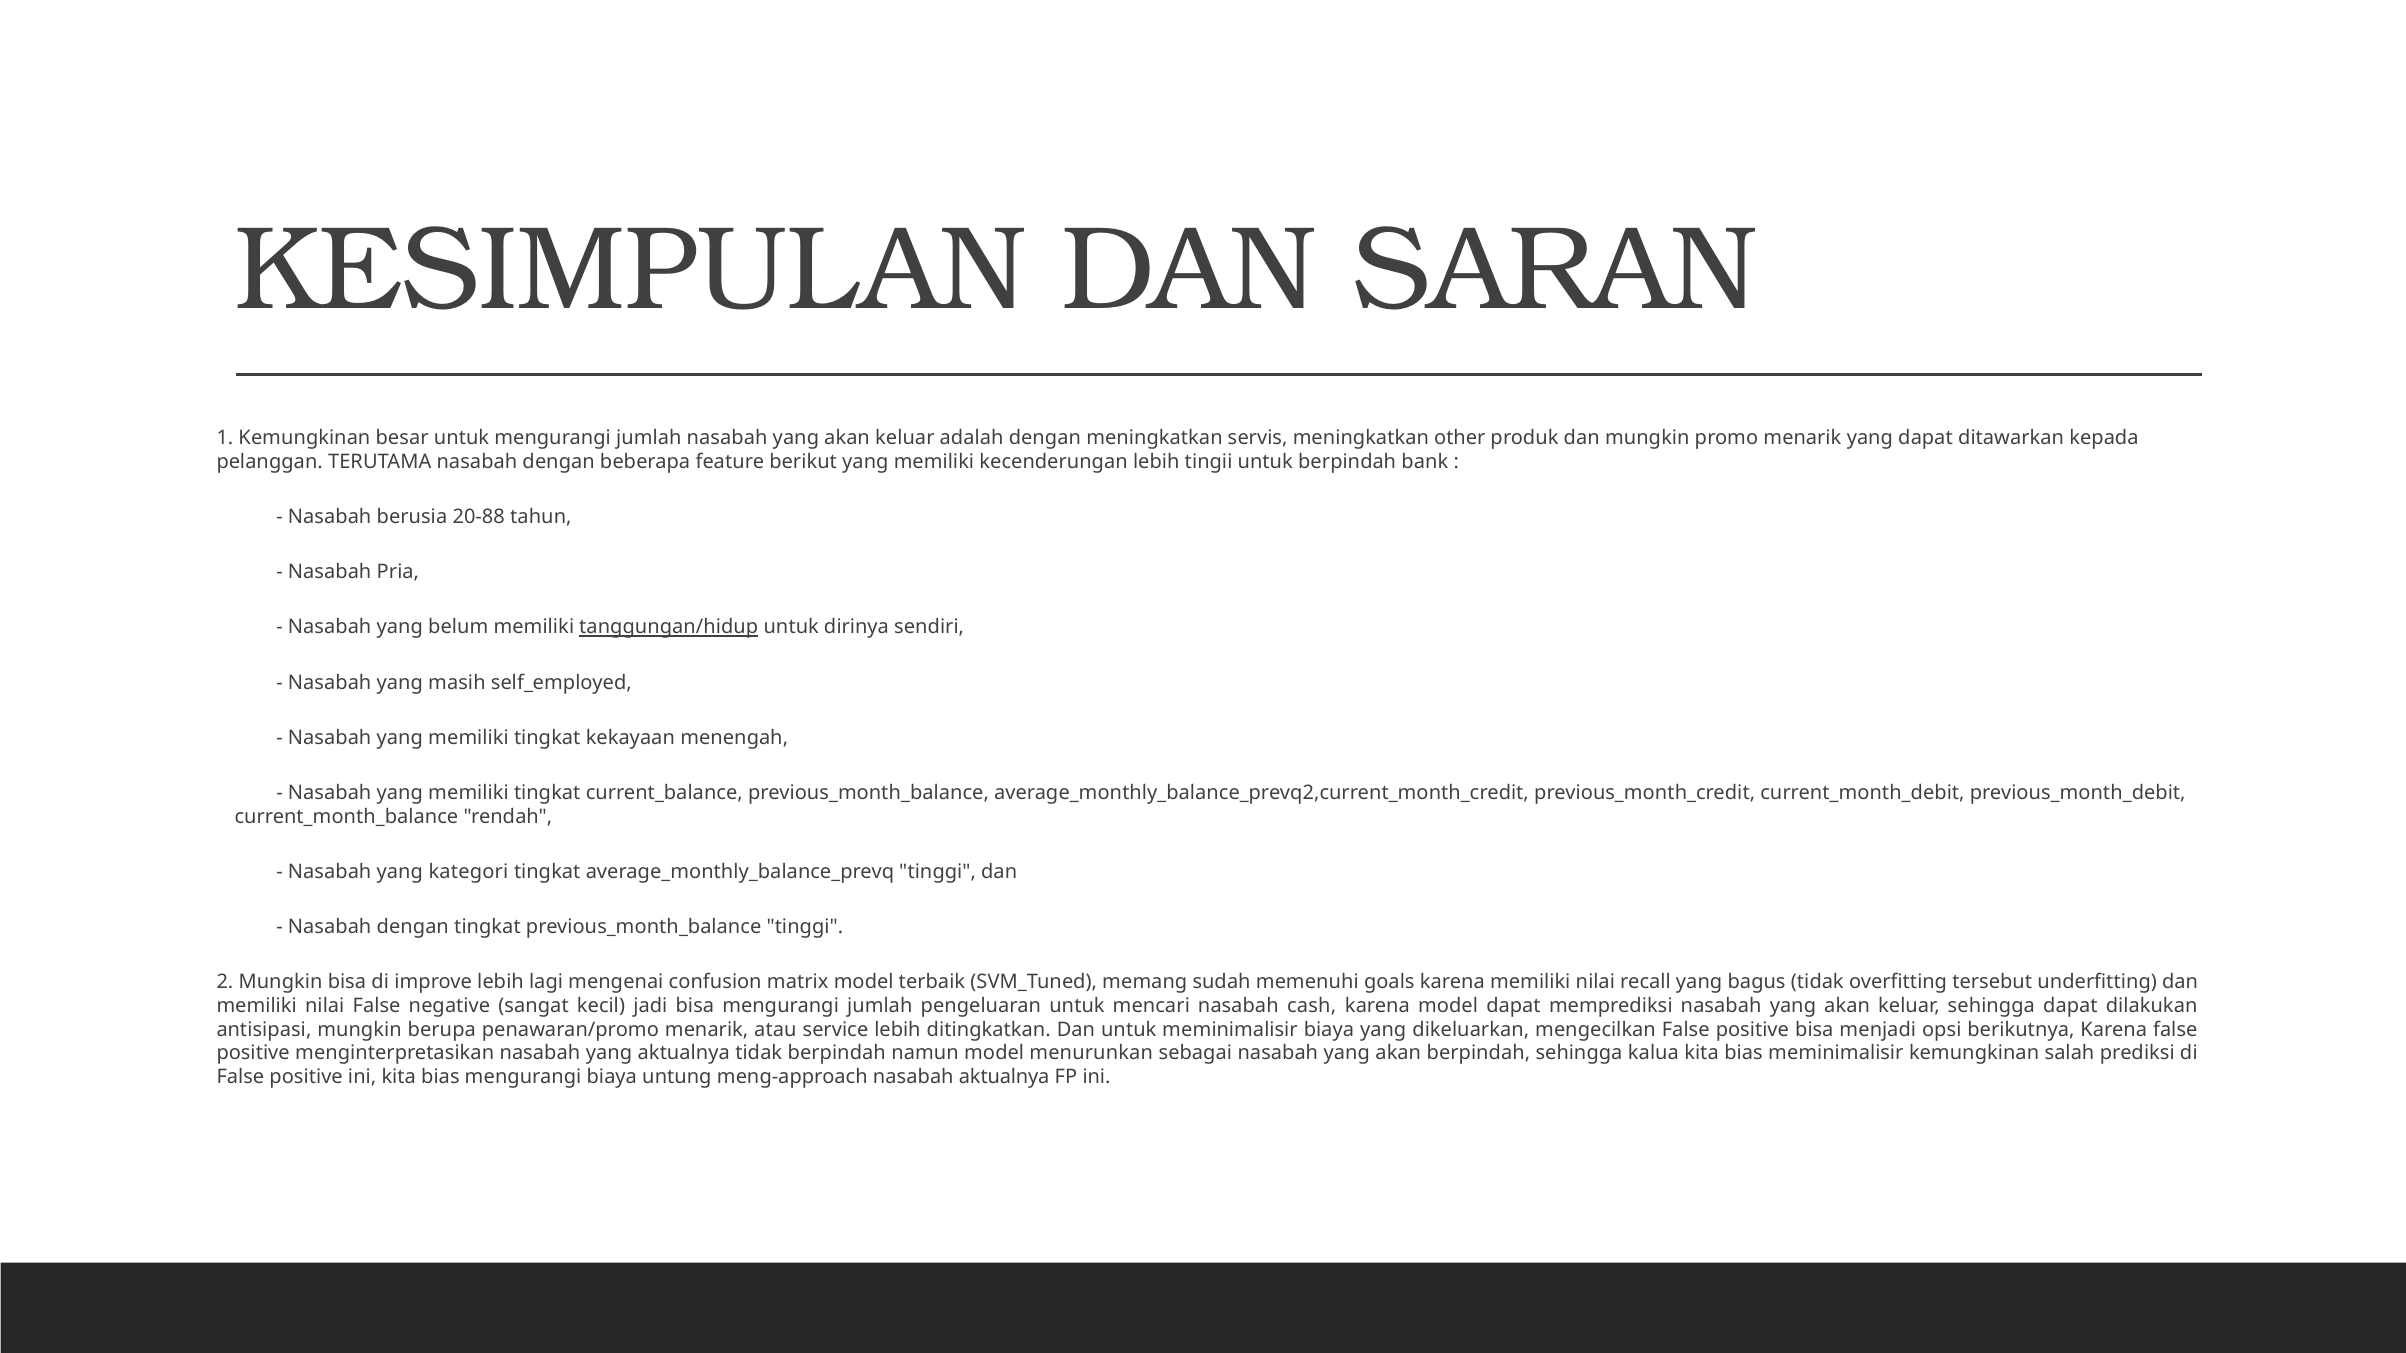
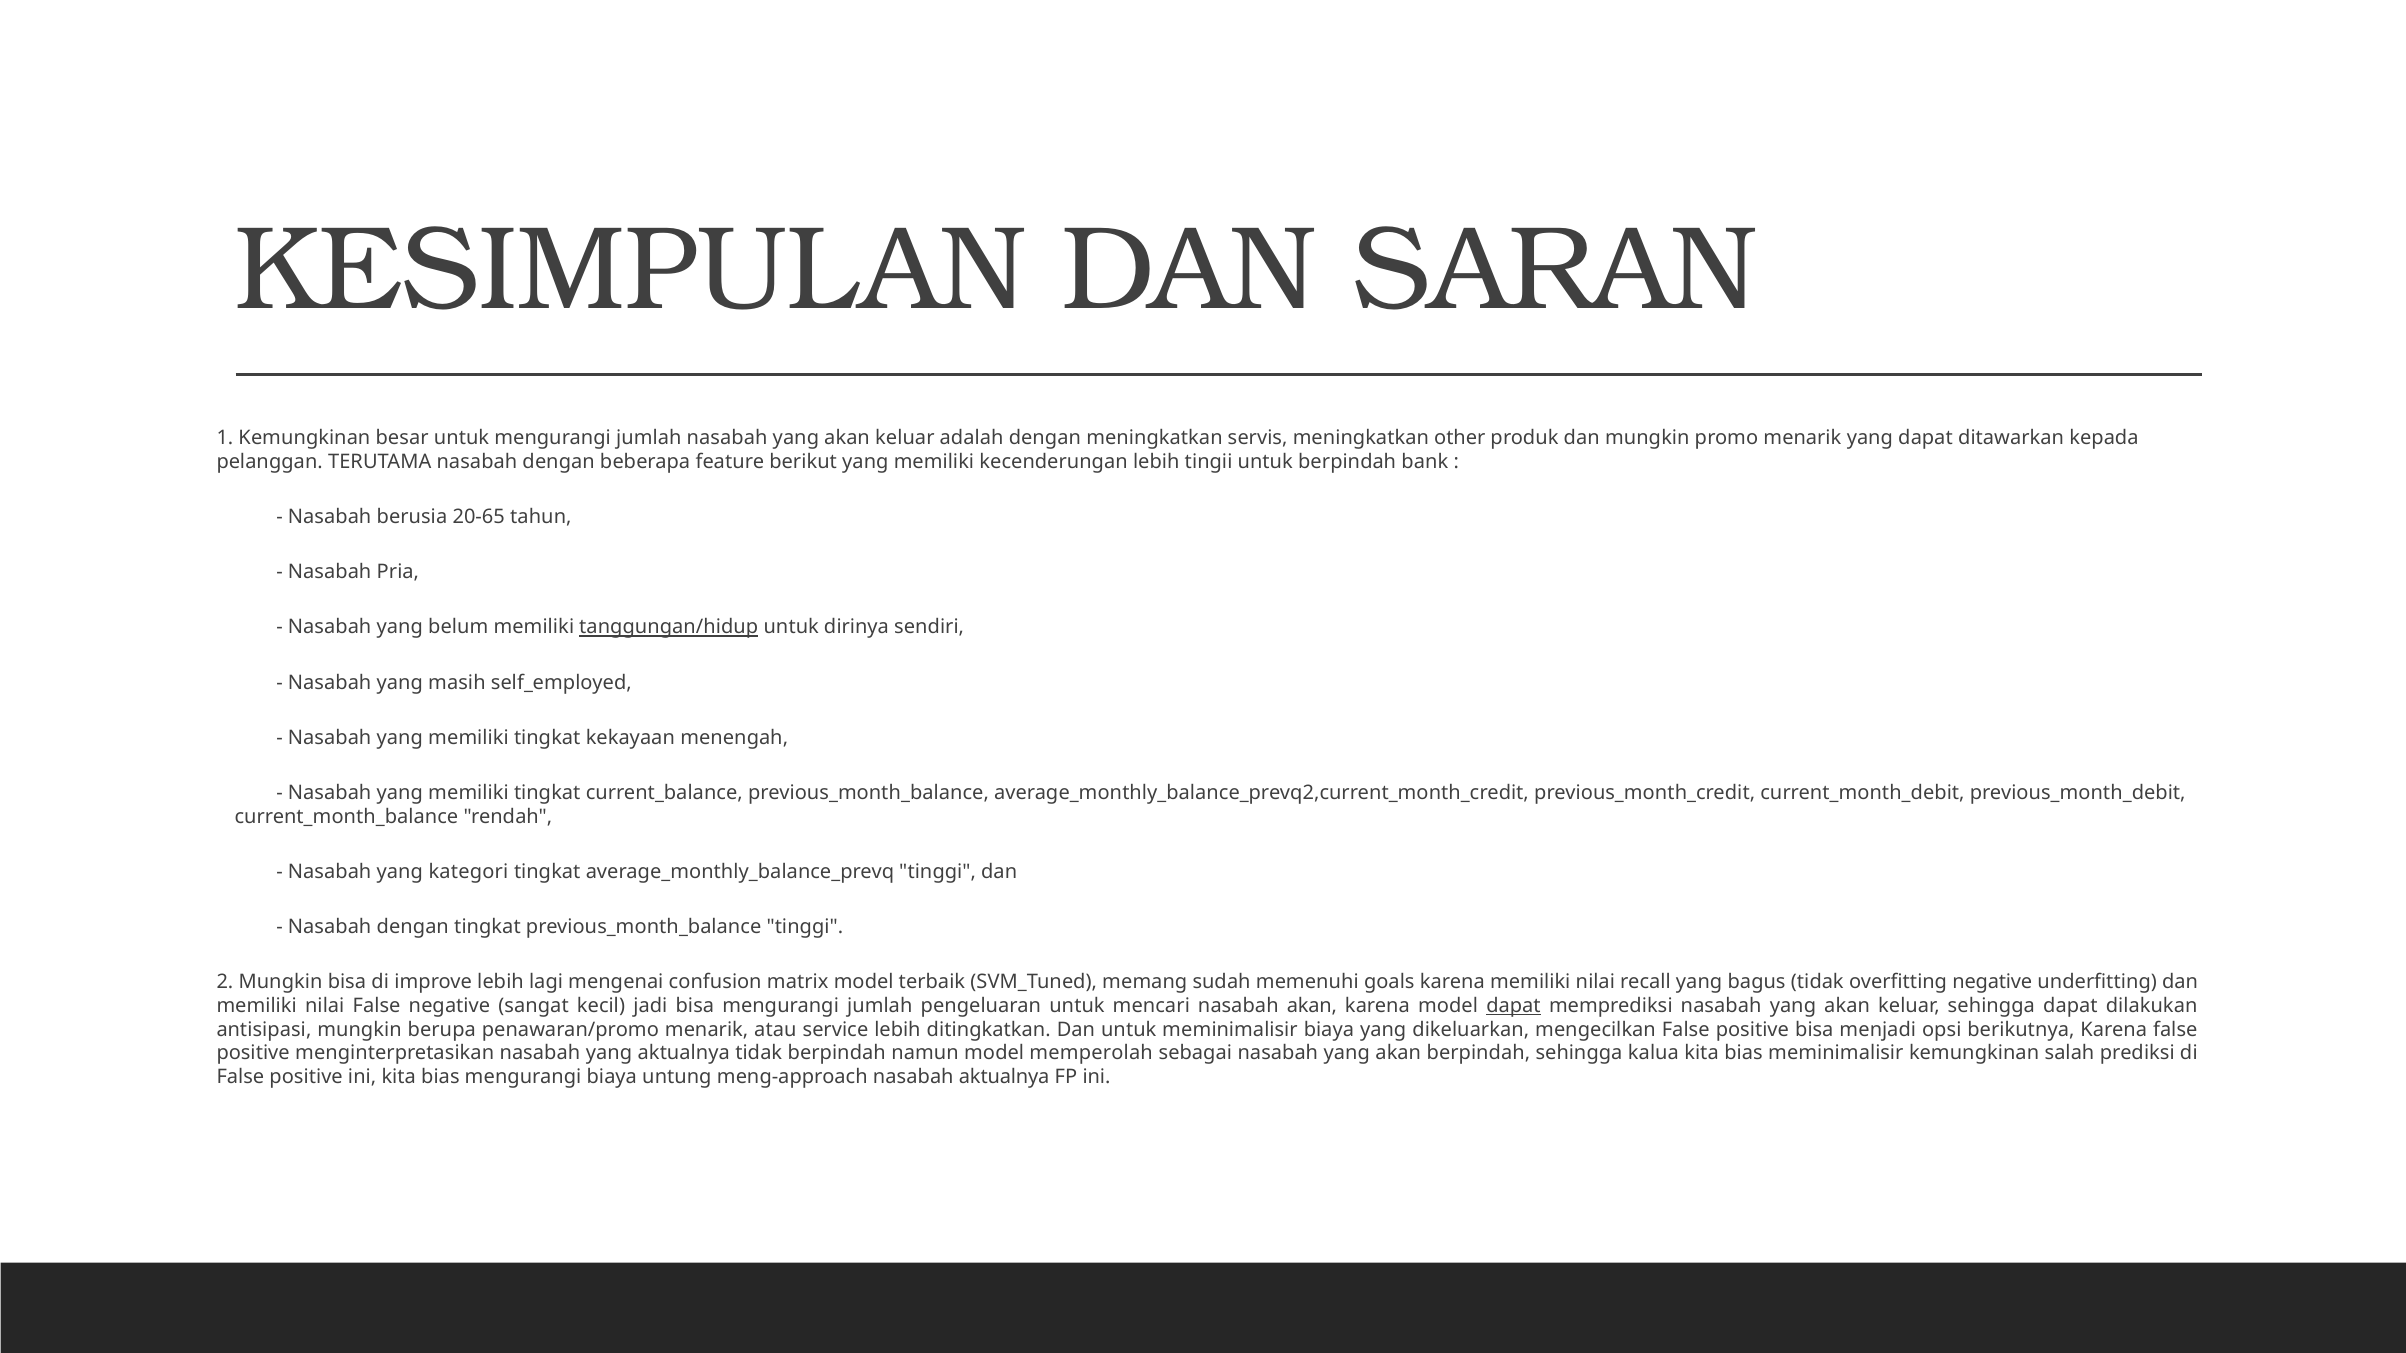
20-88: 20-88 -> 20-65 (479, 517)
overfitting tersebut: tersebut -> negative (1992, 982)
nasabah cash: cash -> akan (1312, 1006)
dapat underline: none -> present (1513, 1006)
menurunkan: menurunkan -> memperolah (1091, 1054)
